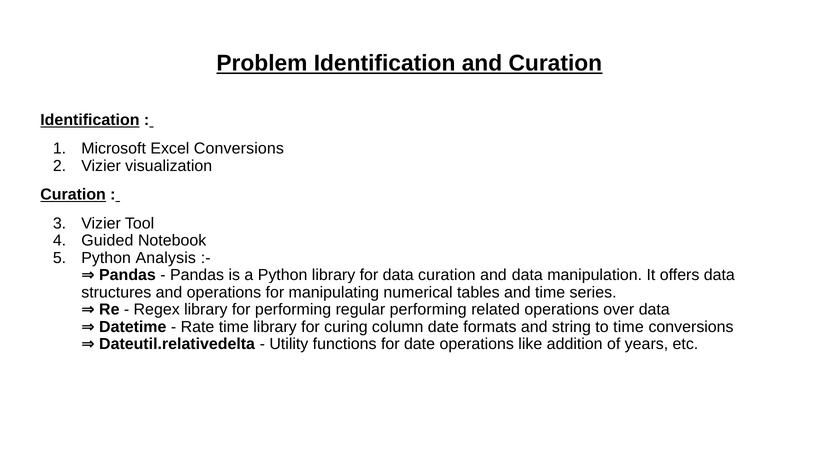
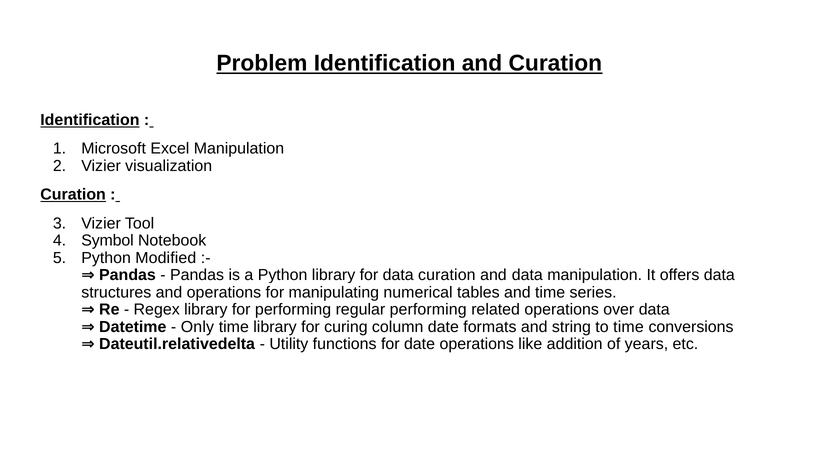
Excel Conversions: Conversions -> Manipulation (239, 149)
Guided: Guided -> Symbol (107, 240)
Analysis: Analysis -> Modified (166, 258)
Rate: Rate -> Only (197, 327)
